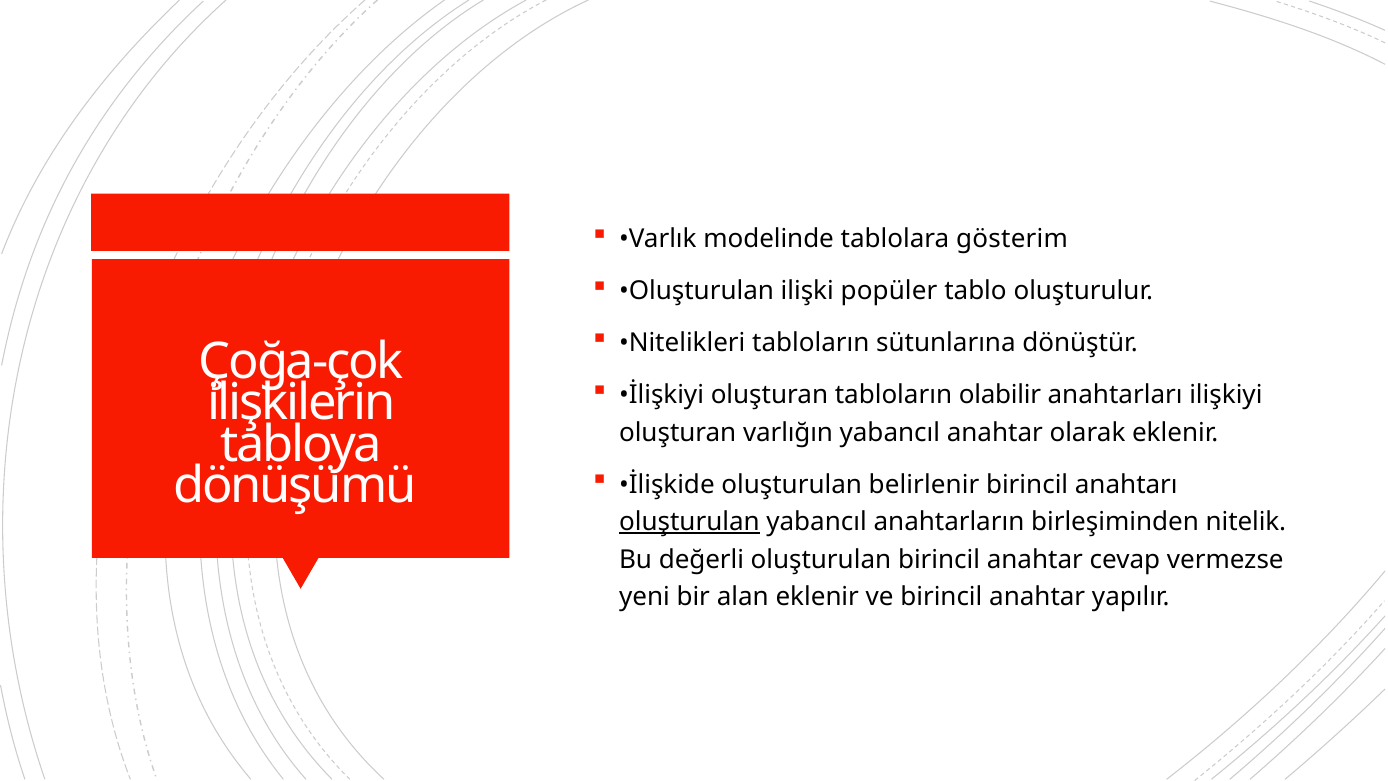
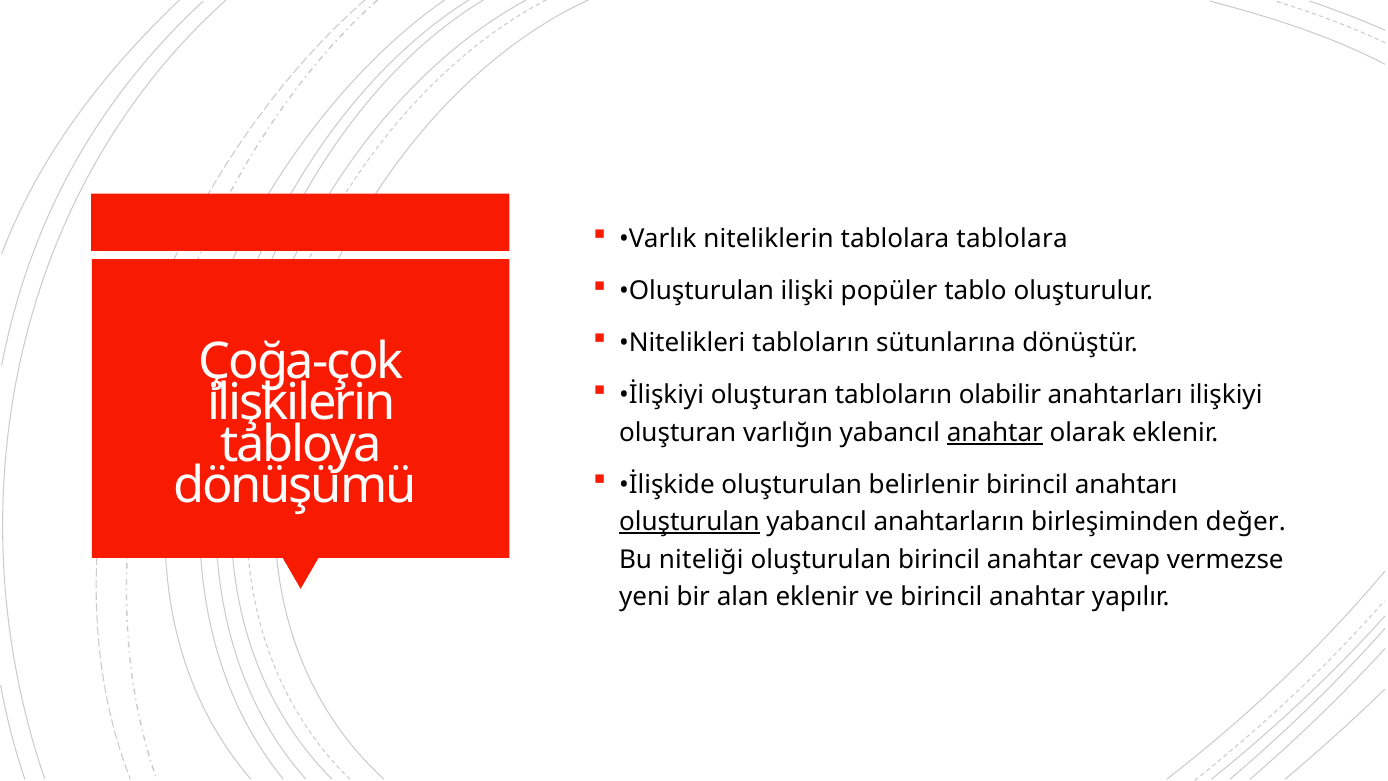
modelinde: modelinde -> niteliklerin (769, 239)
tablolara gösterim: gösterim -> tablolara (1012, 239)
anahtar underline: none -> present (995, 432)
nitelik: nitelik -> değer (1246, 522)
değerli: değerli -> niteliği (701, 559)
